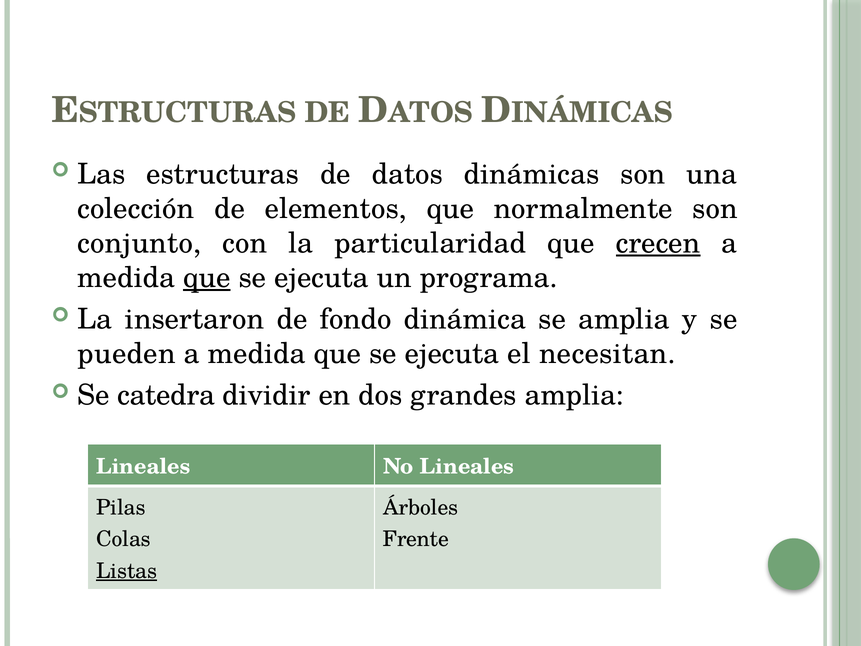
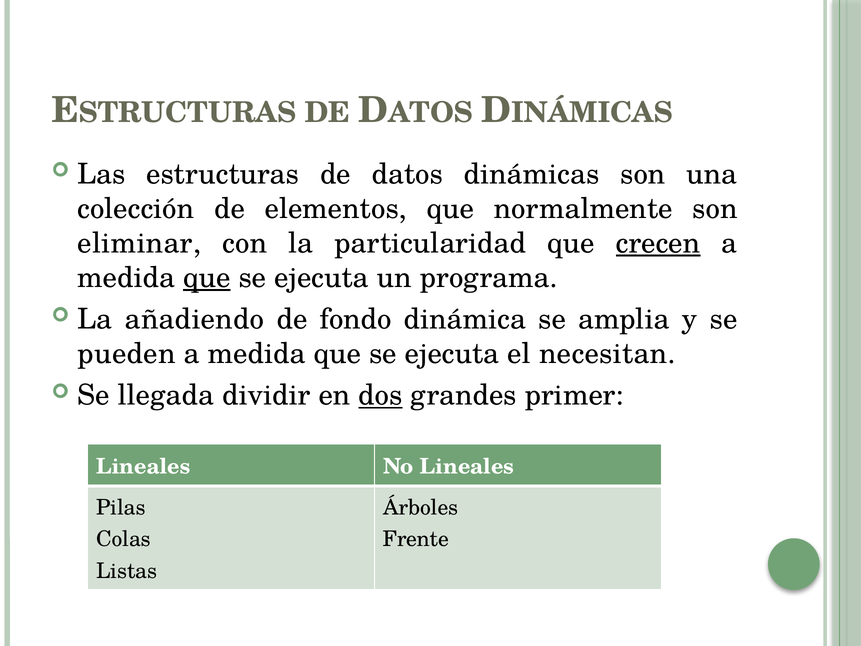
conjunto: conjunto -> eliminar (139, 243)
insertaron: insertaron -> añadiendo (194, 319)
catedra: catedra -> llegada (166, 395)
dos underline: none -> present (380, 395)
grandes amplia: amplia -> primer (574, 395)
Listas underline: present -> none (127, 571)
